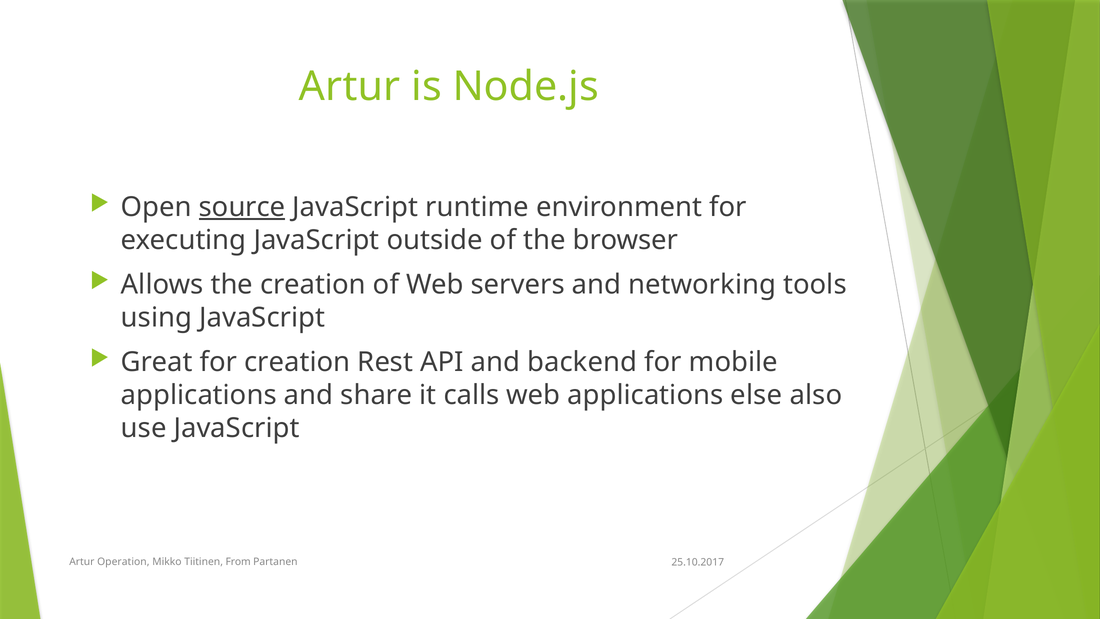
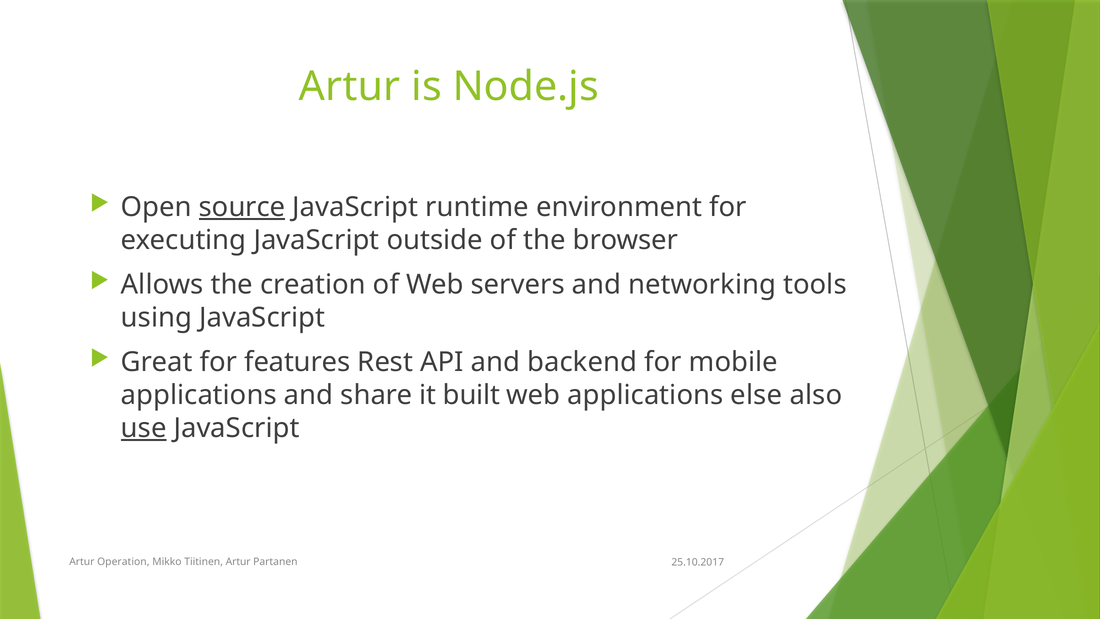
for creation: creation -> features (297, 362)
calls: calls -> built (471, 395)
use underline: none -> present (144, 428)
Tiitinen From: From -> Artur (238, 561)
